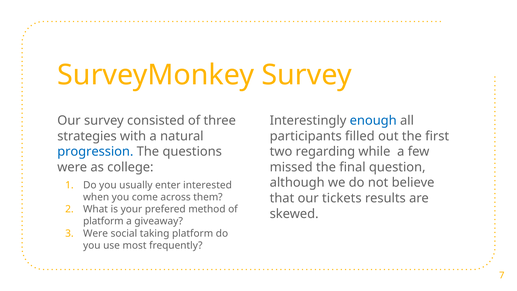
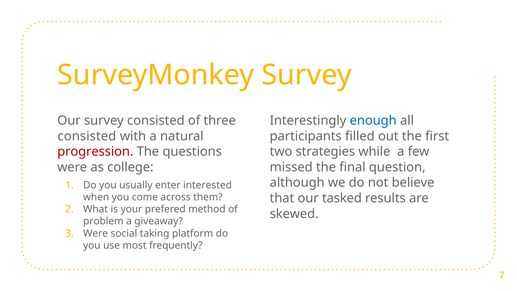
strategies: strategies -> consisted (87, 136)
progression colour: blue -> red (95, 152)
regarding: regarding -> strategies (325, 152)
tickets: tickets -> tasked (342, 198)
platform: platform -> problem (103, 221)
